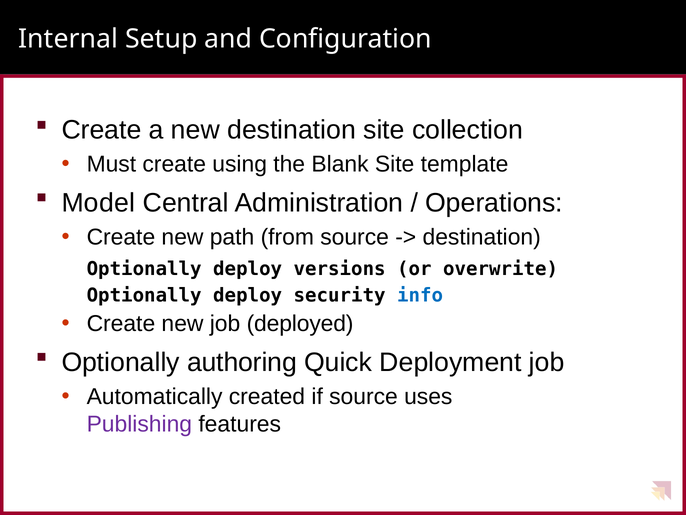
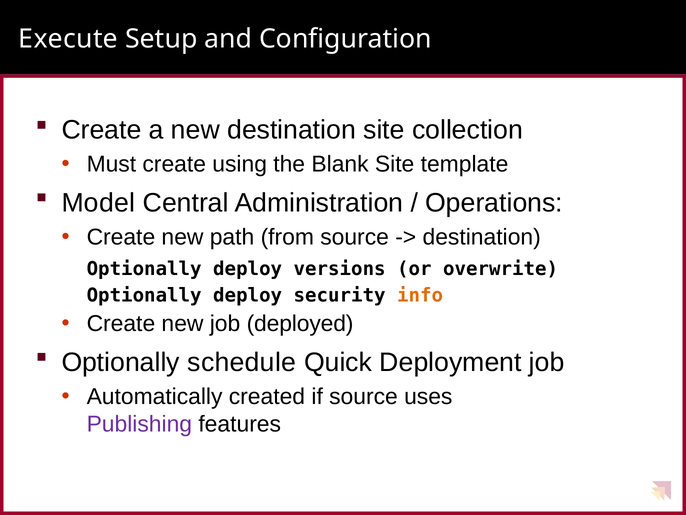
Internal: Internal -> Execute (68, 39)
info colour: blue -> orange (420, 295)
authoring: authoring -> schedule (242, 362)
